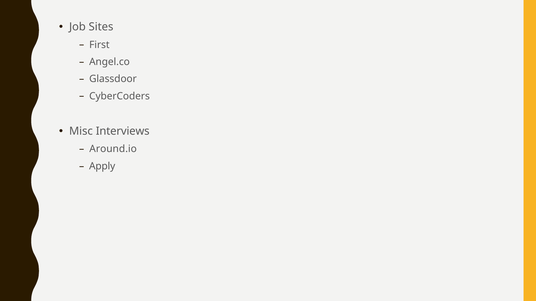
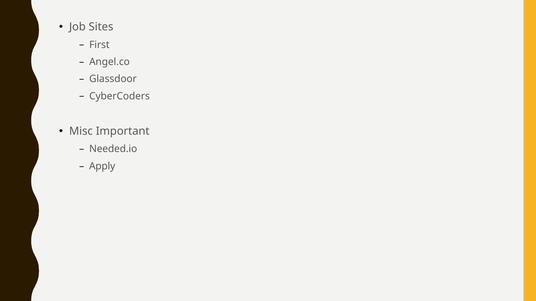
Interviews: Interviews -> Important (123, 132)
Around.io: Around.io -> Needed.io (113, 149)
